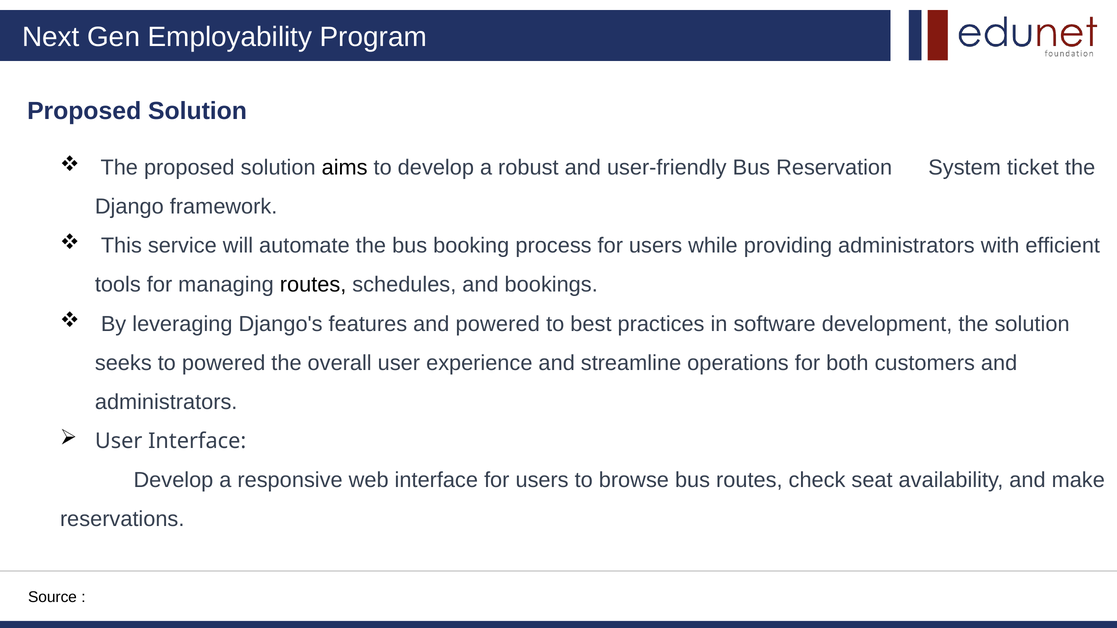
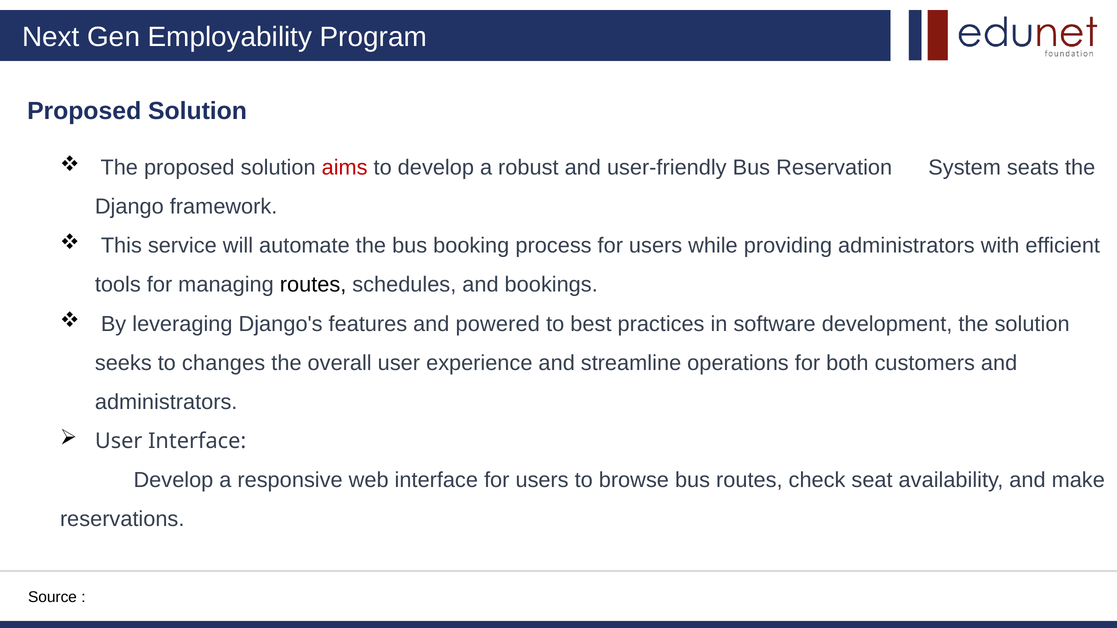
aims colour: black -> red (345, 168)
ticket: ticket -> seats (1033, 168)
to powered: powered -> changes (224, 363)
